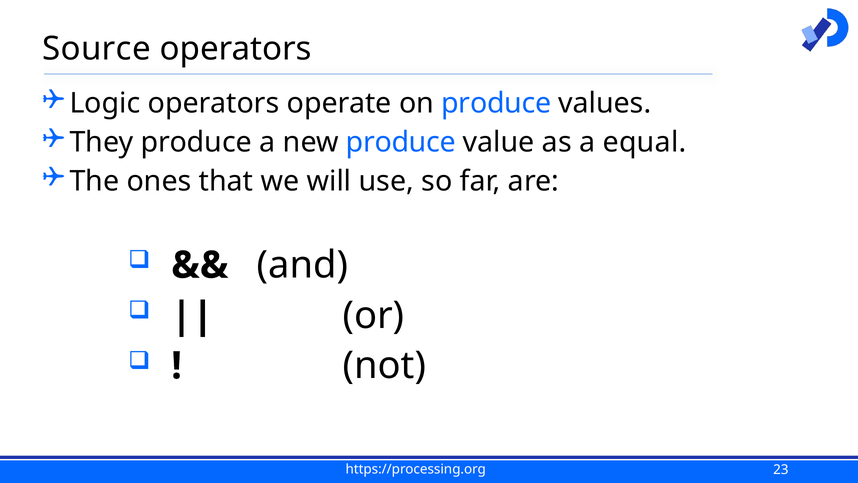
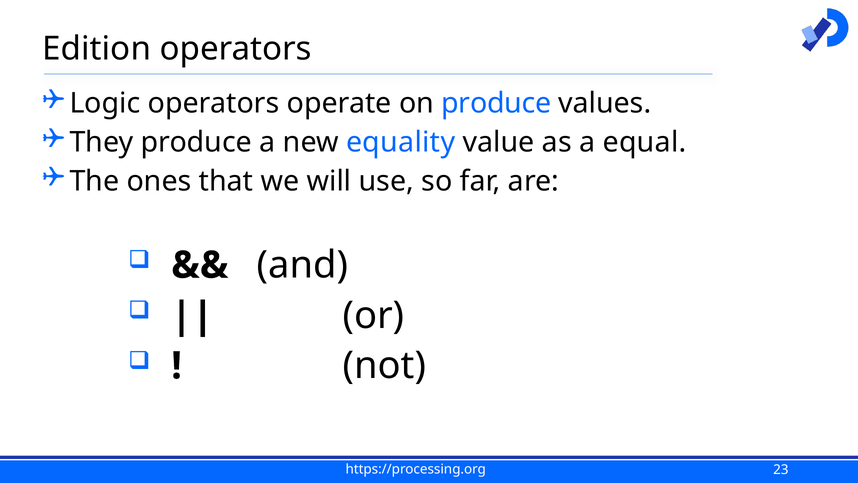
Source: Source -> Edition (97, 49)
new produce: produce -> equality (401, 142)
